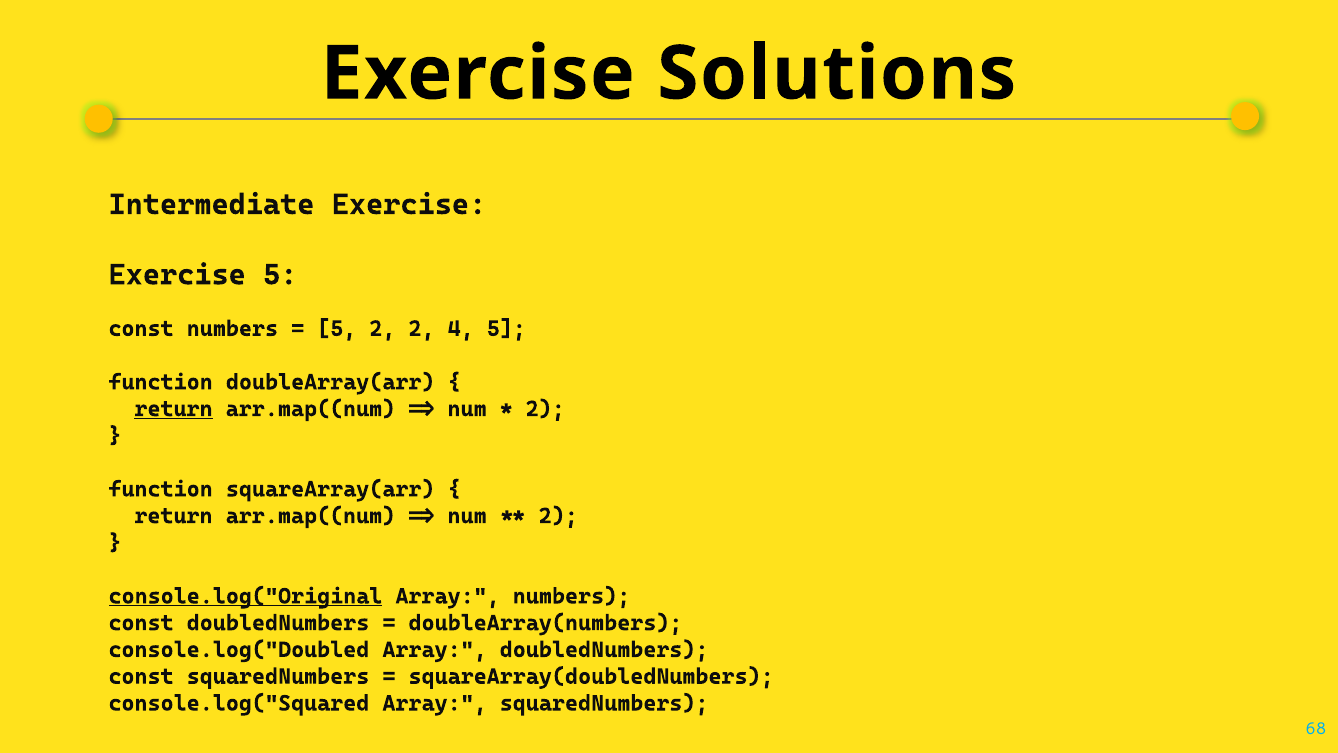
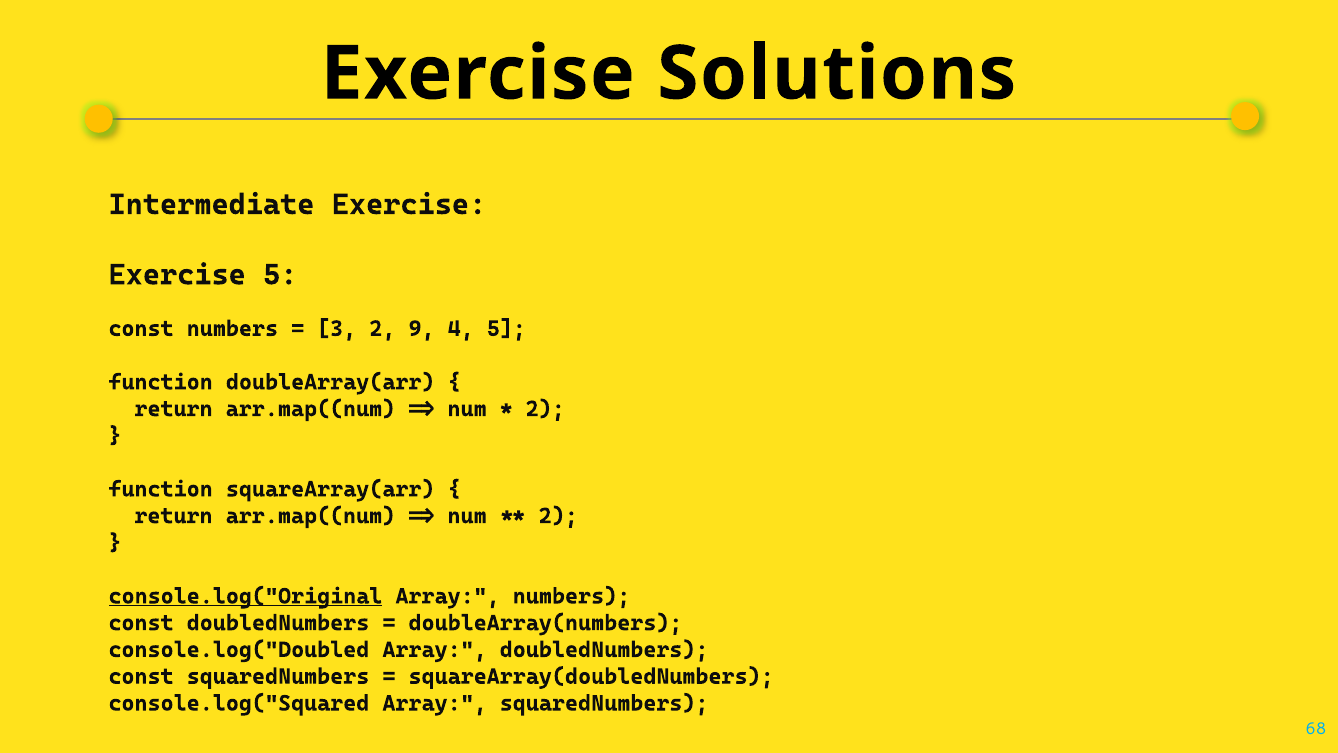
5: 5 -> 3 (337, 328)
2 2: 2 -> 9 (422, 328)
return underline: present -> none (174, 409)
